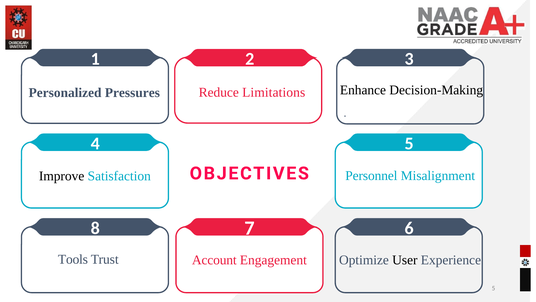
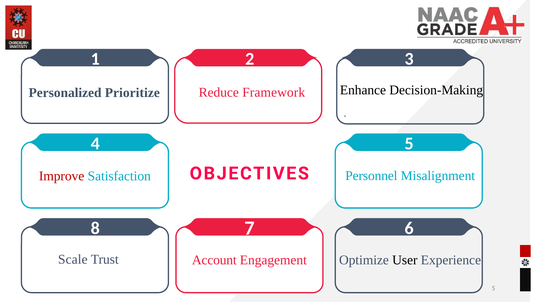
Limitations: Limitations -> Framework (274, 92)
Pressures: Pressures -> Prioritize (132, 92)
Improve colour: black -> red (62, 176)
Tools: Tools -> Scale (73, 259)
